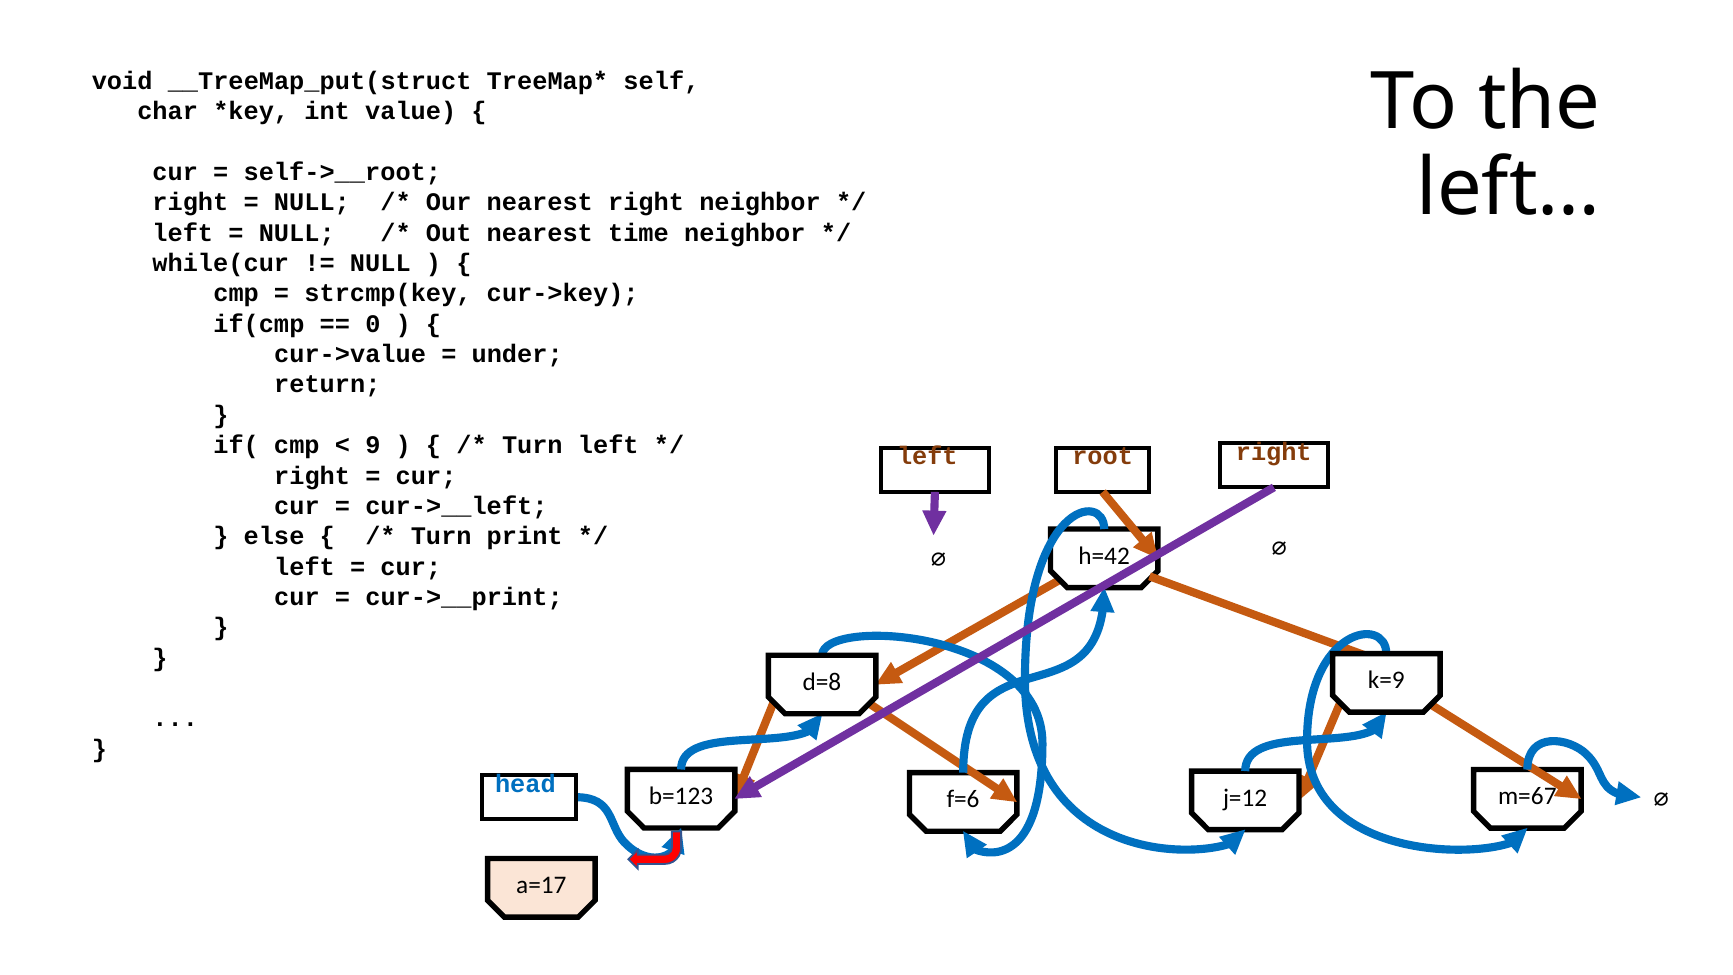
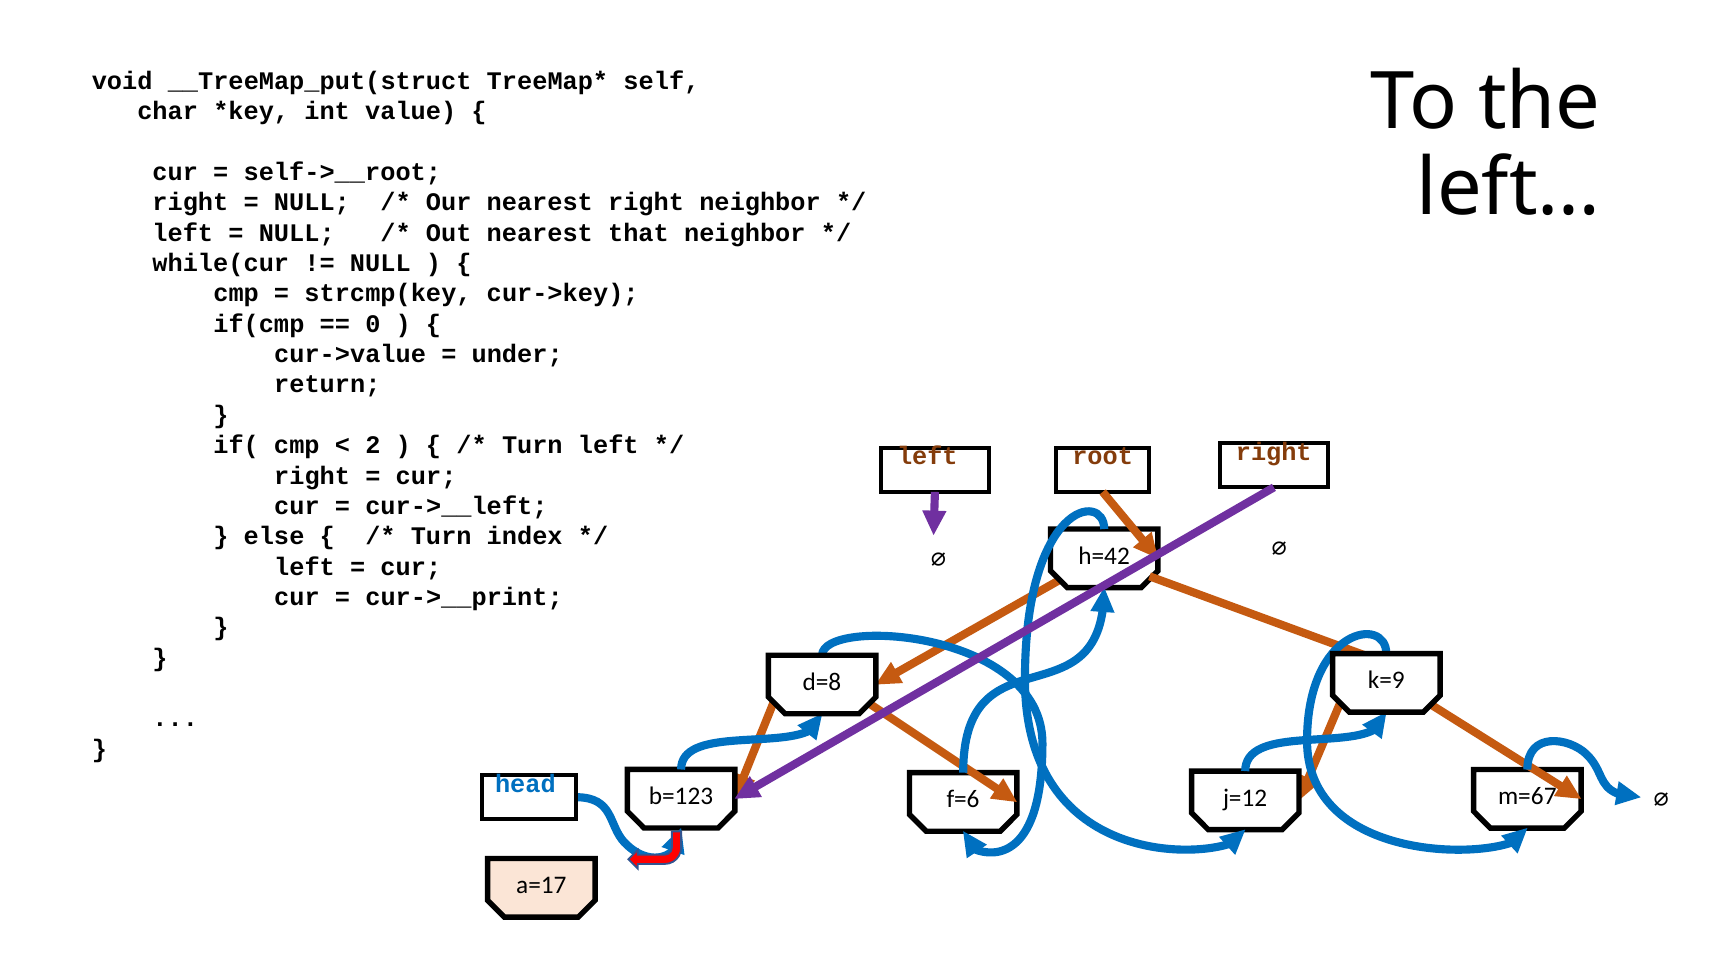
time: time -> that (638, 233)
9: 9 -> 2 (373, 445)
print: print -> index (525, 536)
